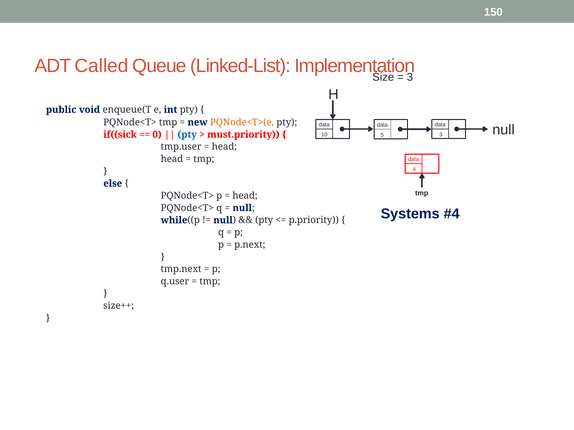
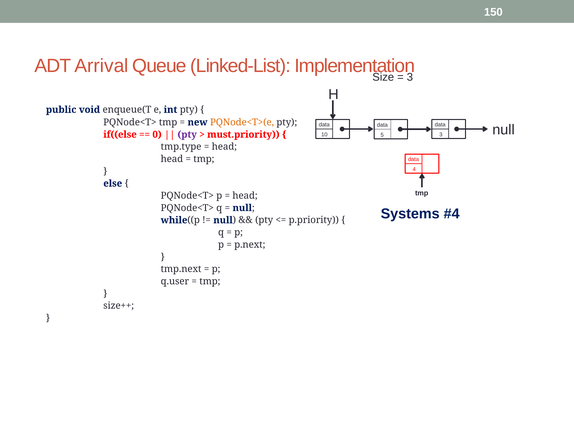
Called: Called -> Arrival (101, 66)
if((sick: if((sick -> if((else (120, 135)
pty colour: blue -> purple (187, 135)
tmp.user: tmp.user -> tmp.type (181, 147)
